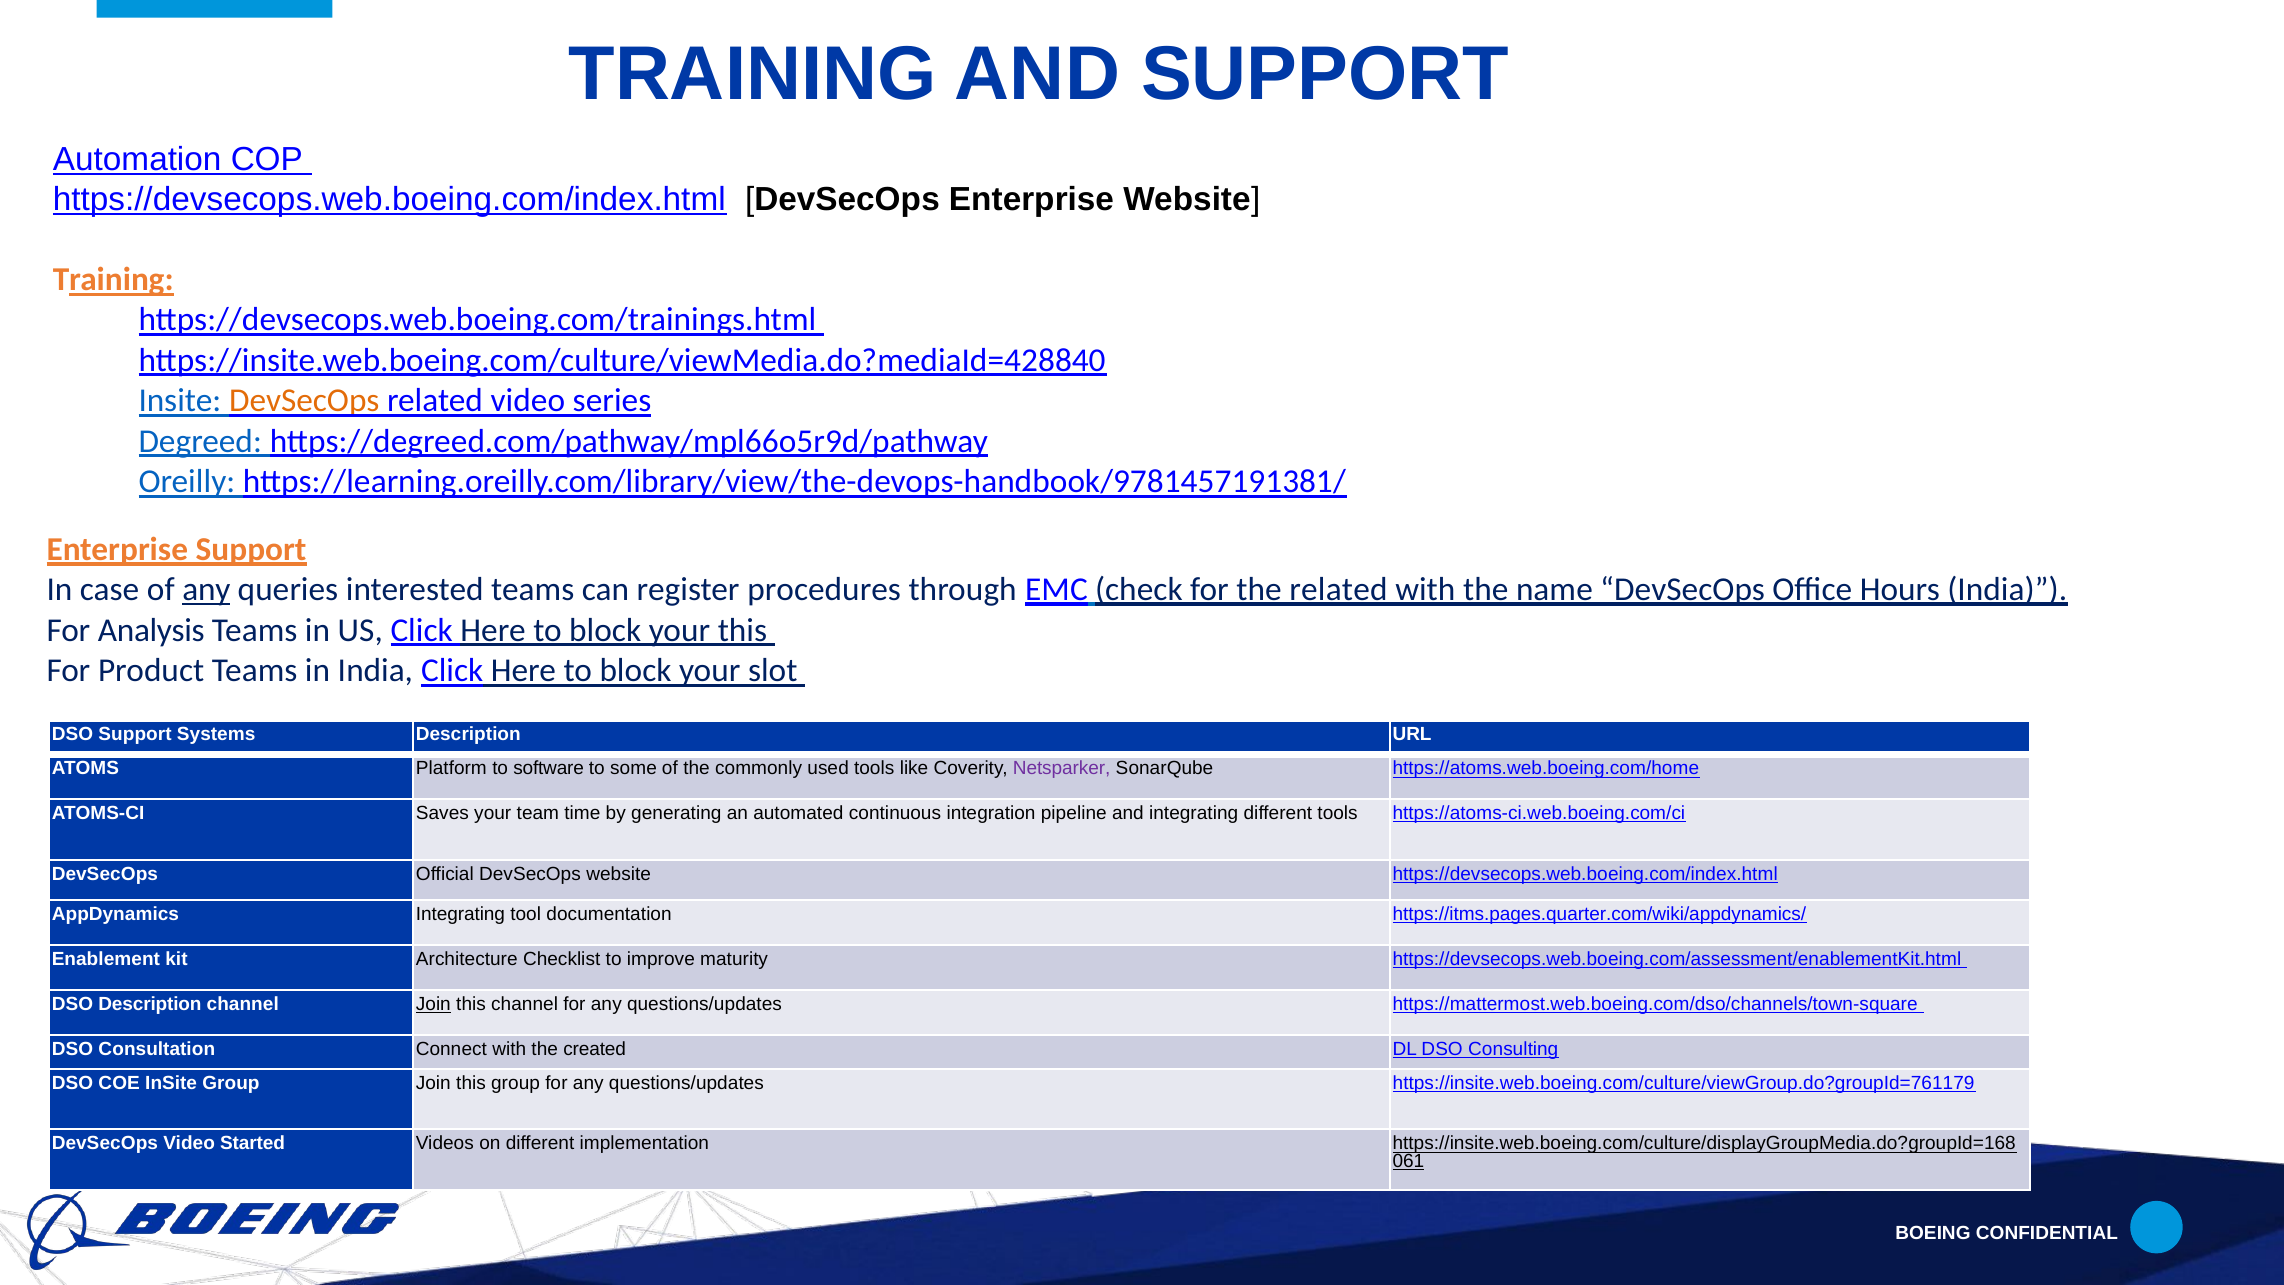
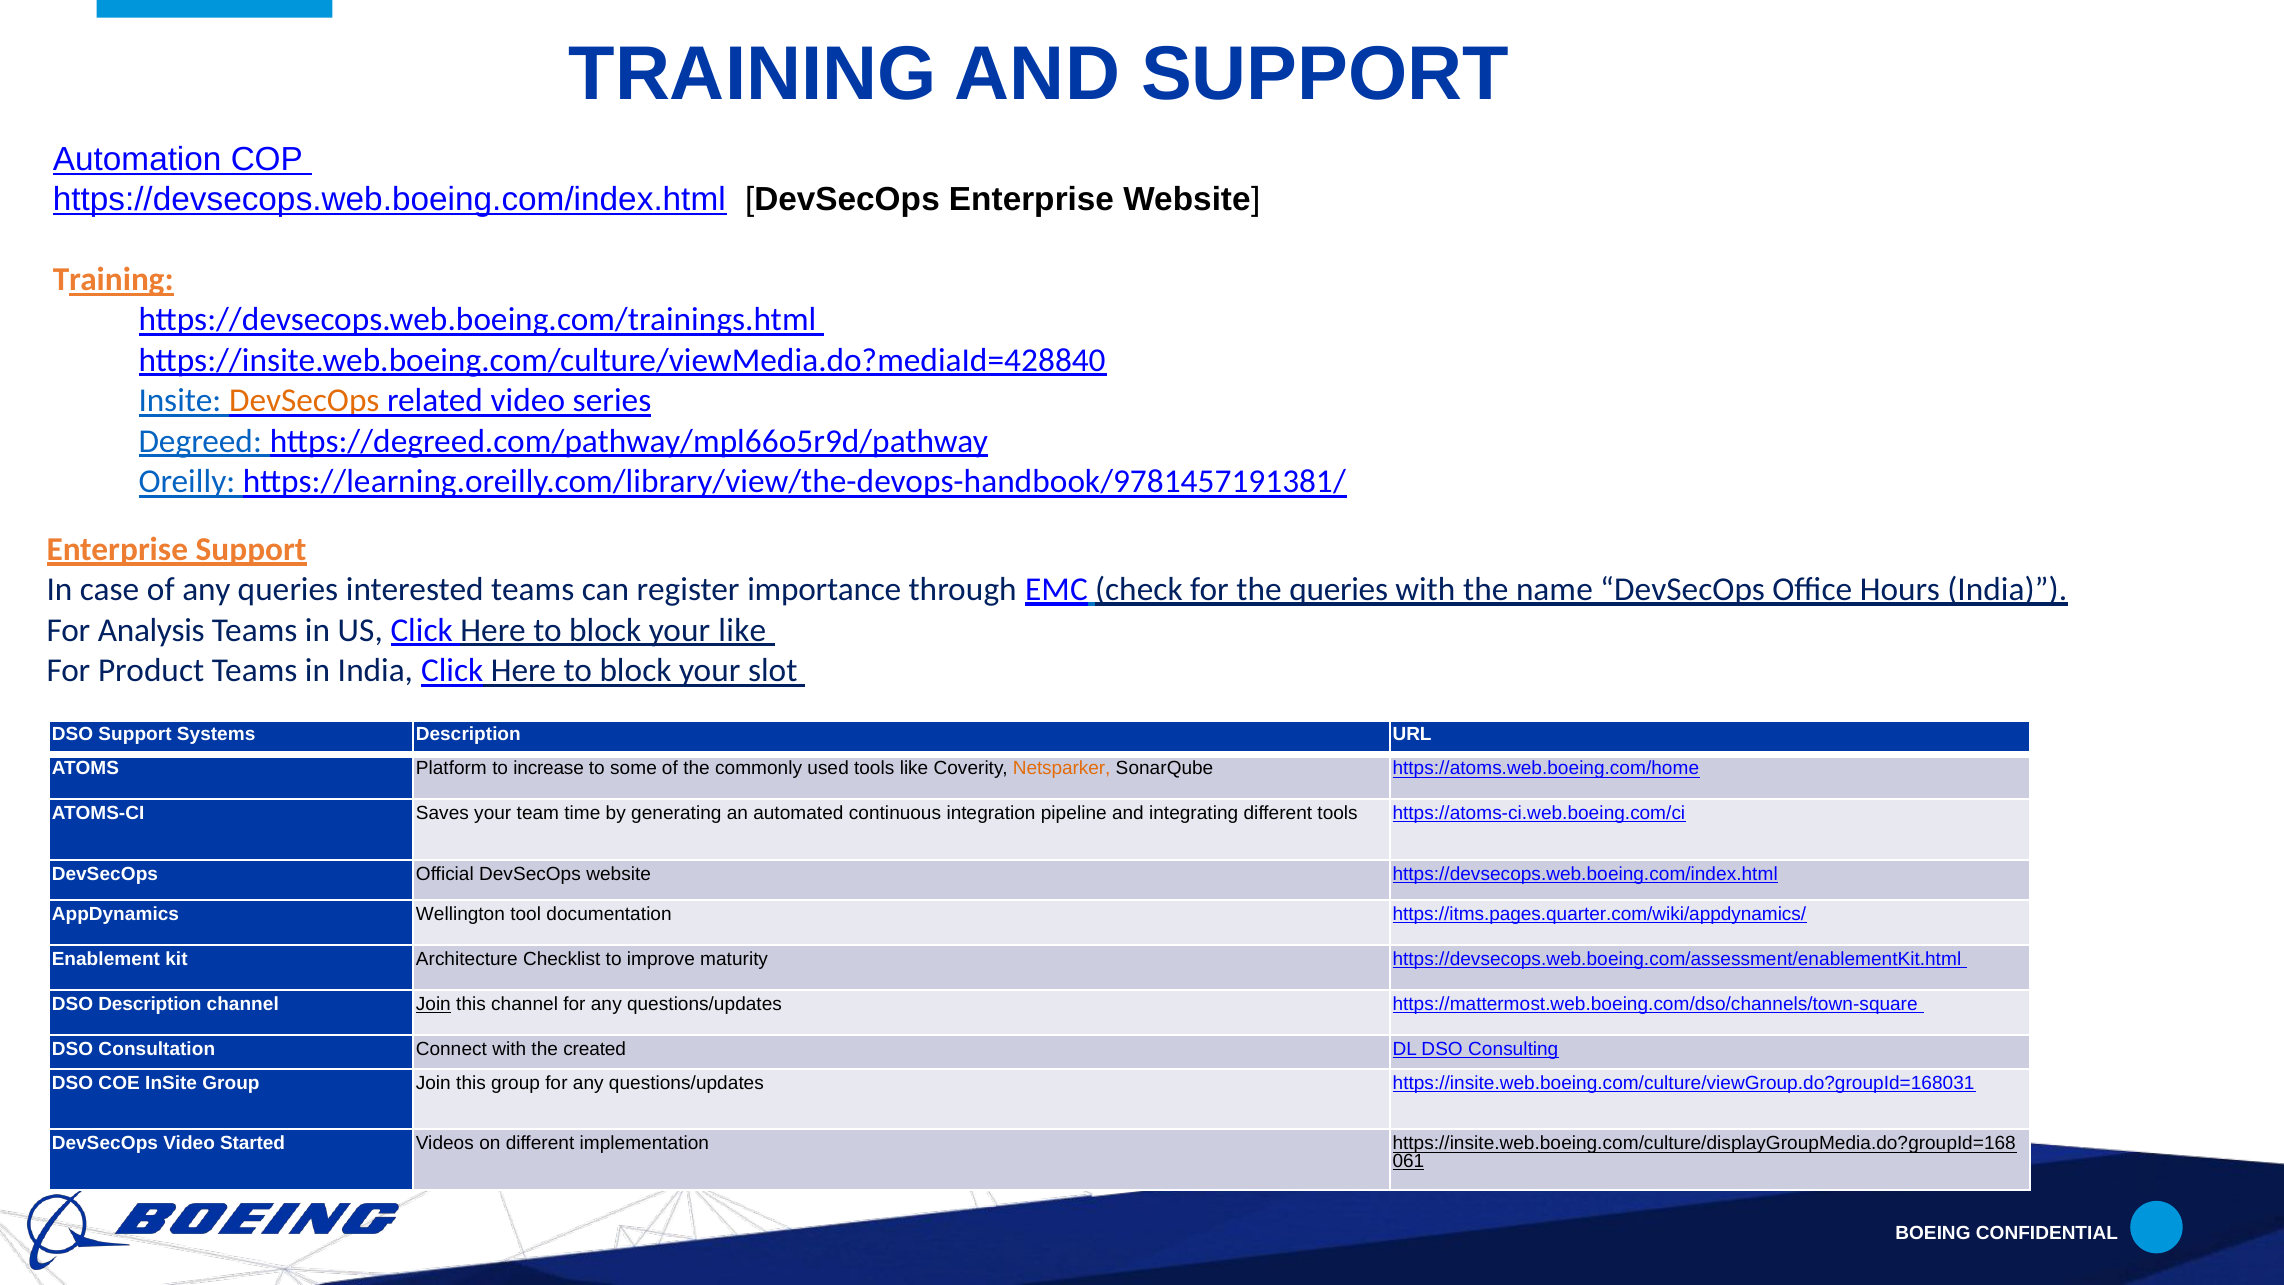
any underline: present -> none (206, 589)
procedures: procedures -> importance (824, 589)
the related: related -> queries (1339, 589)
your this: this -> like (742, 630)
software: software -> increase (549, 769)
Netsparker colour: purple -> orange (1062, 769)
AppDynamics Integrating: Integrating -> Wellington (460, 914)
https://insite.web.boeing.com/culture/viewGroup.do?groupId=761179: https://insite.web.boeing.com/culture/viewGroup.do?groupId=761179 -> https://insite.web.boeing.com/culture/viewGroup.do?groupId=168031 (1684, 1083)
